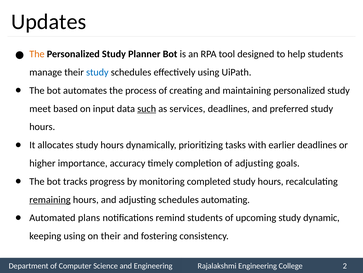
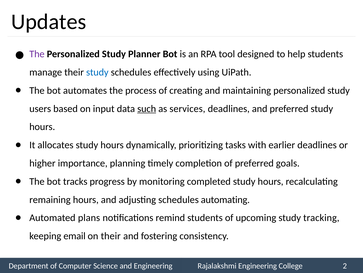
The colour: orange -> purple (37, 54)
meet: meet -> users (40, 108)
accuracy: accuracy -> planning (128, 163)
of adjusting: adjusting -> preferred (254, 163)
remaining underline: present -> none (50, 199)
dynamic: dynamic -> tracking (321, 217)
keeping using: using -> email (75, 235)
